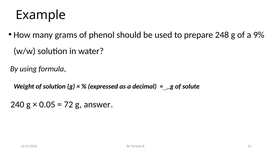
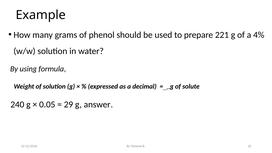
248: 248 -> 221 (222, 35)
9%: 9% -> 4% (259, 35)
72: 72 -> 29 (68, 105)
